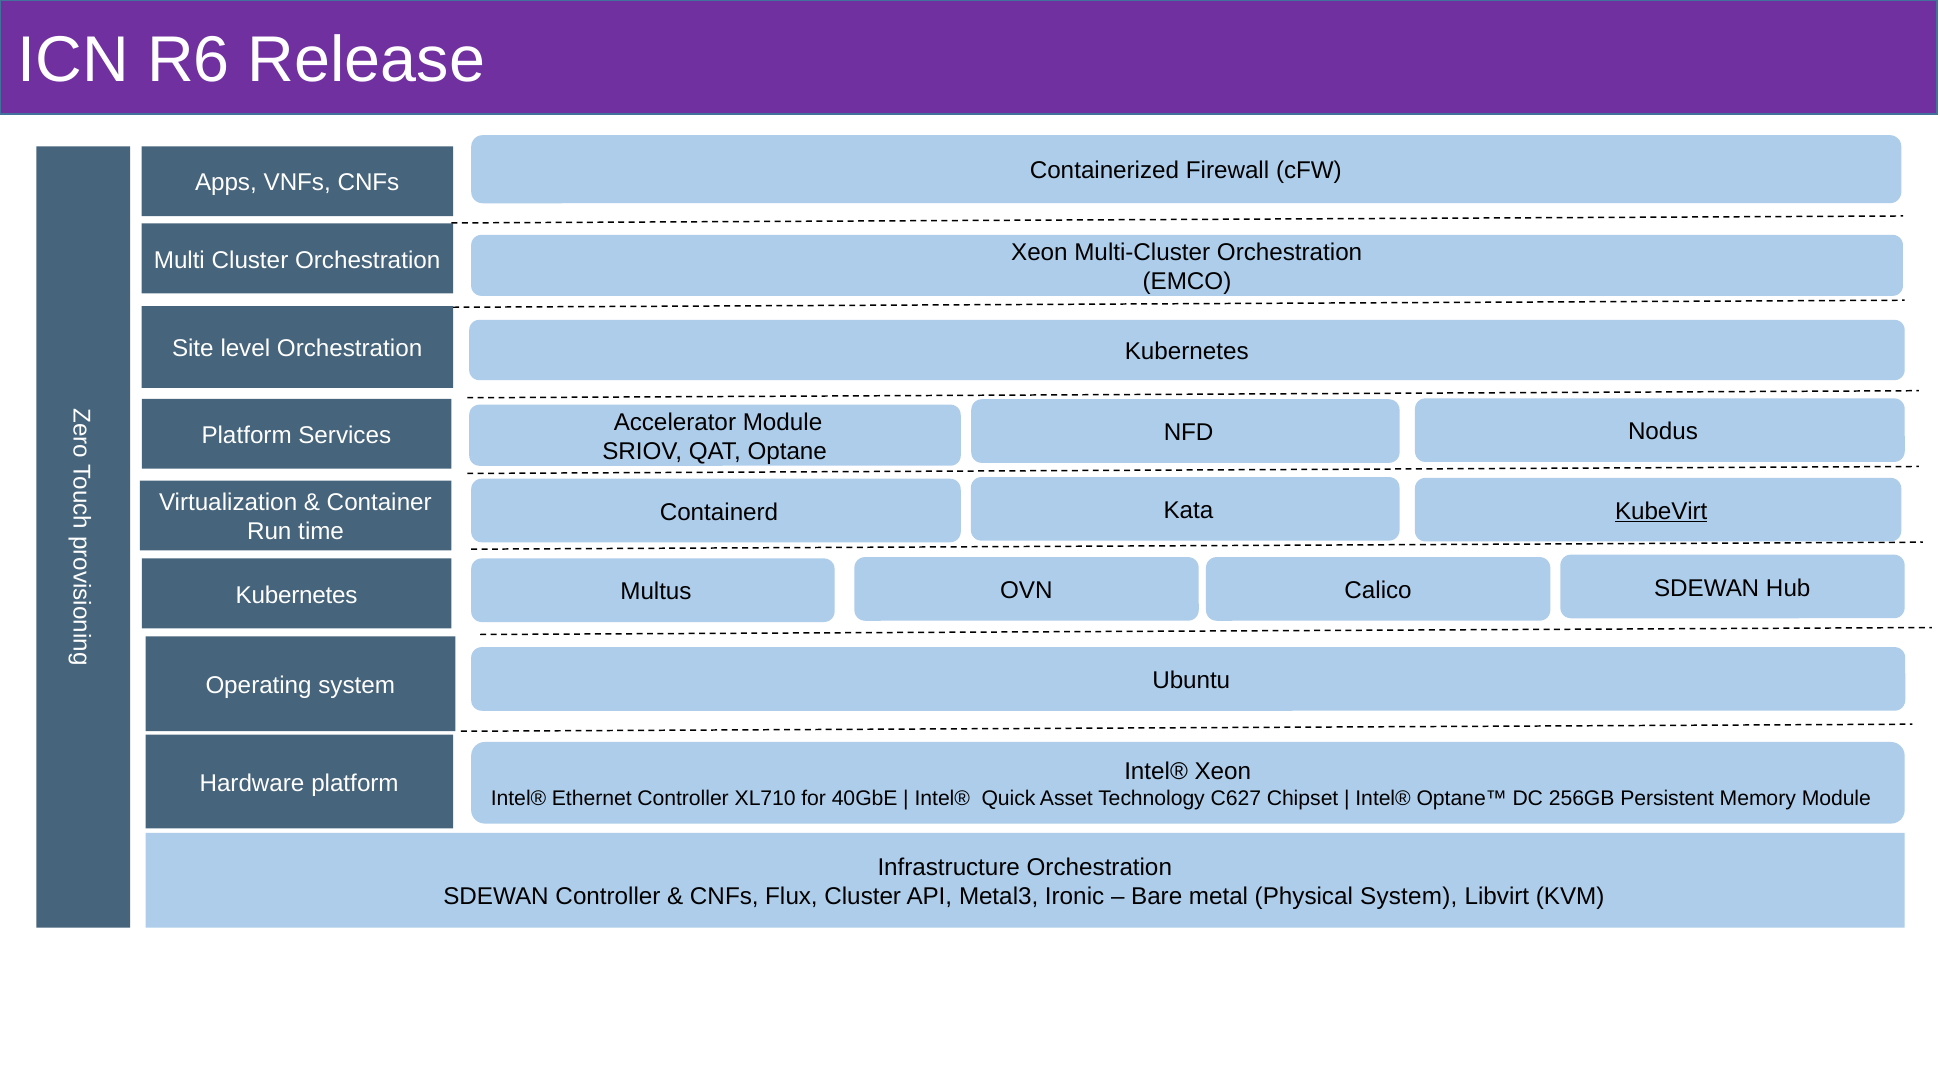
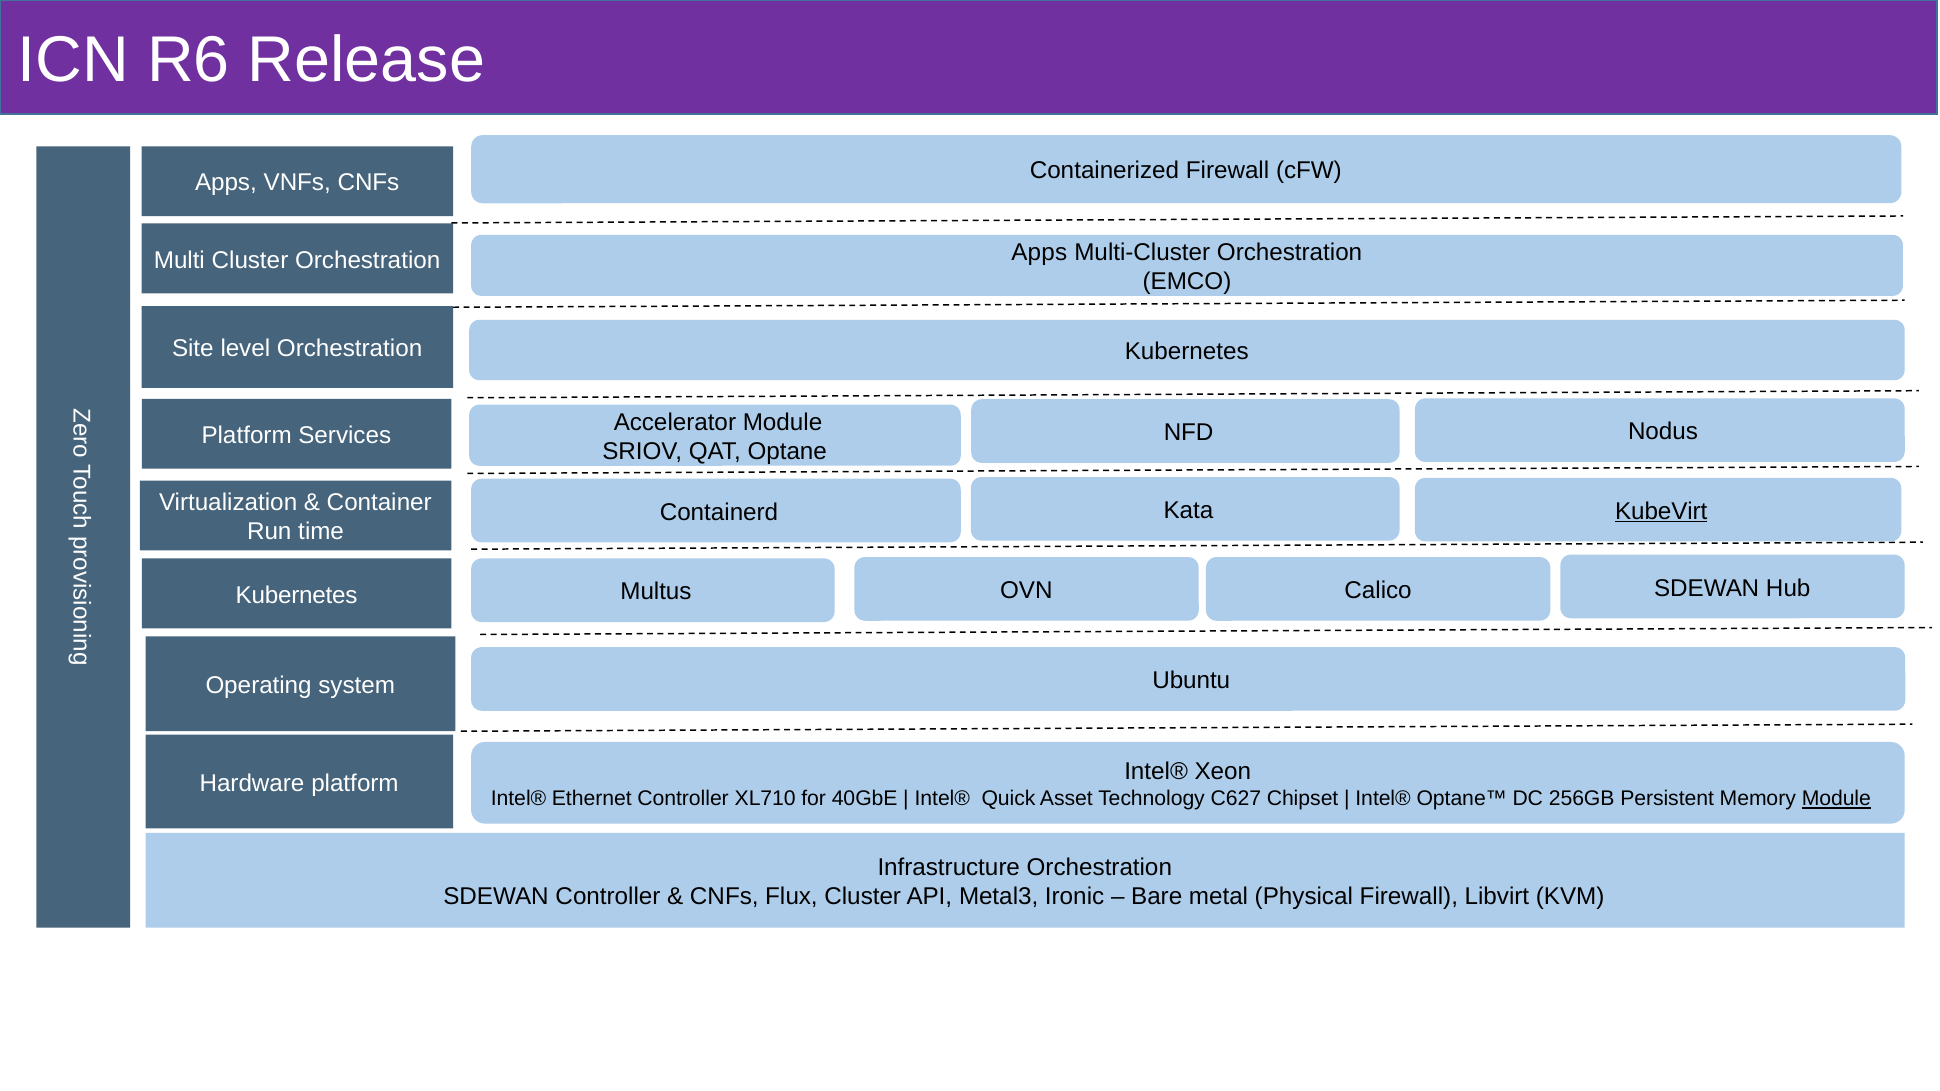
Xeon: Xeon -> Apps (1039, 253)
Module underline: none -> present (1836, 799)
Physical System: System -> Firewall (1409, 897)
